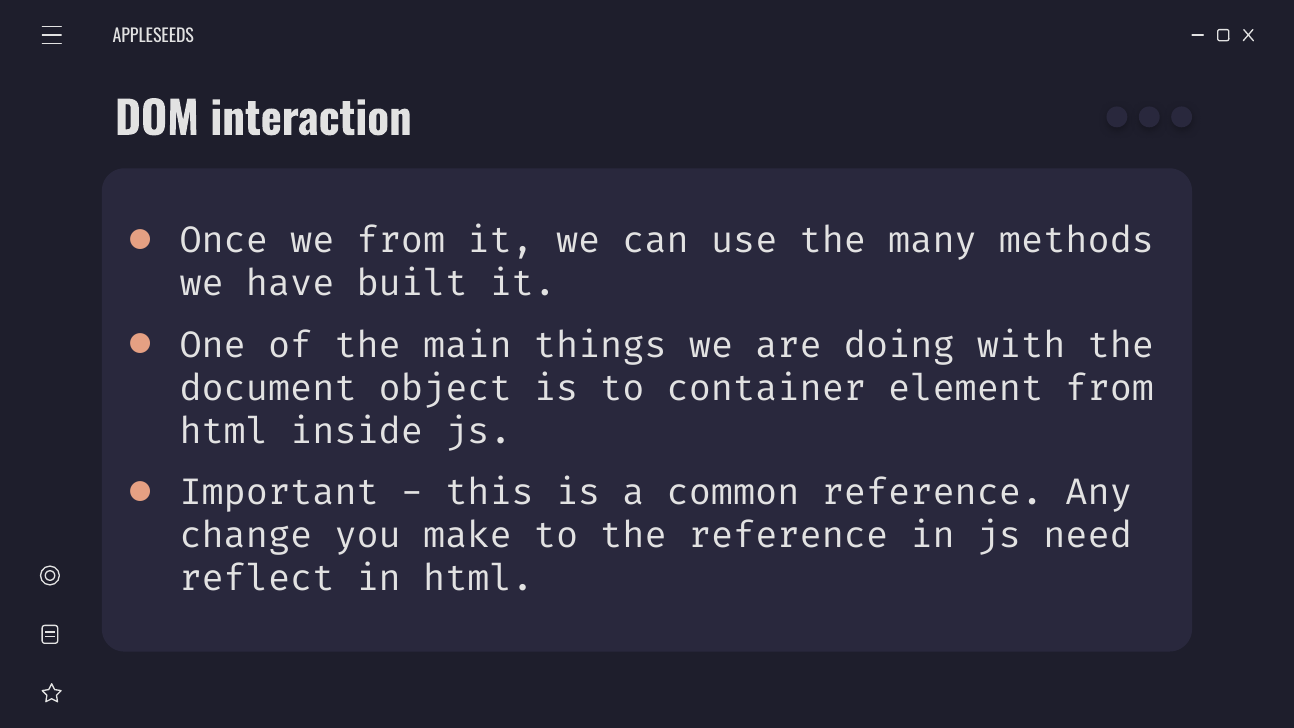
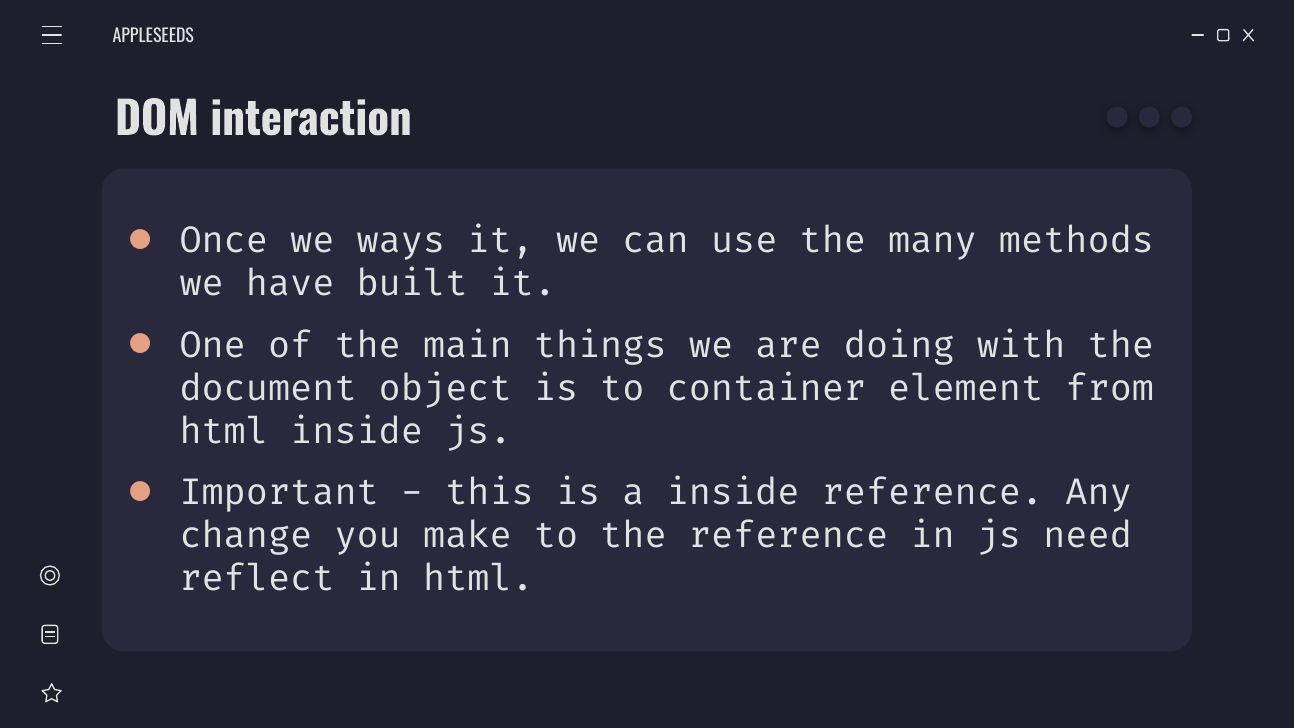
we from: from -> ways (401, 241)
a common: common -> inside (733, 493)
